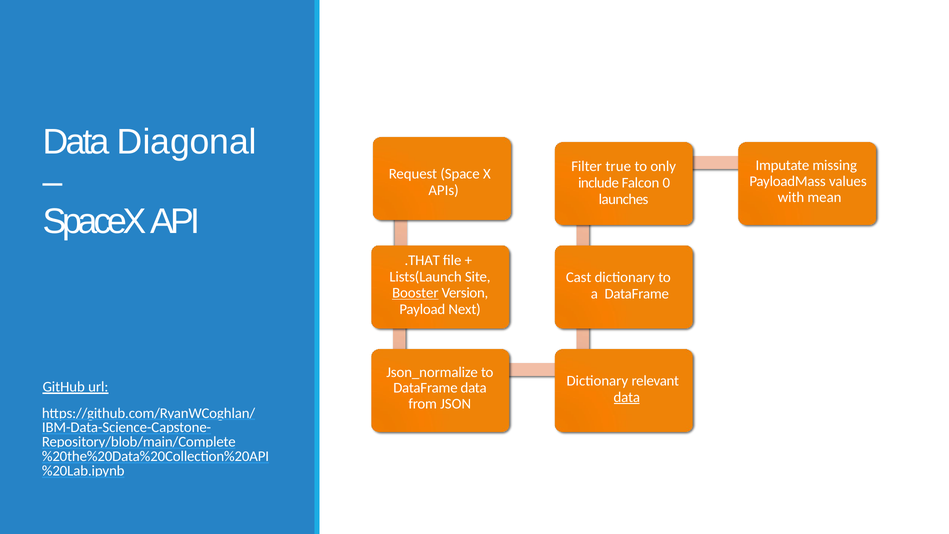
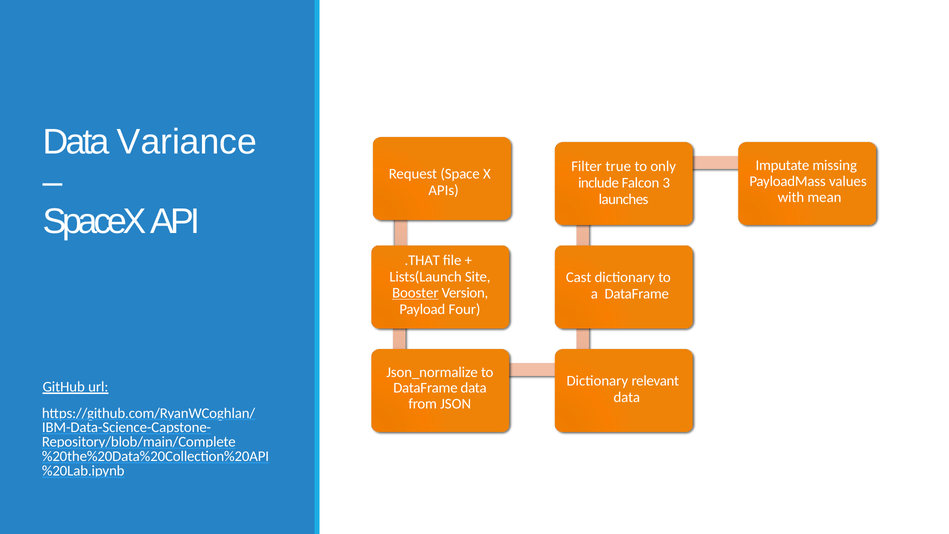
Diagonal: Diagonal -> Variance (187, 142)
0: 0 -> 3 (666, 183)
Next: Next -> Four (465, 309)
data underline: present -> none (627, 397)
